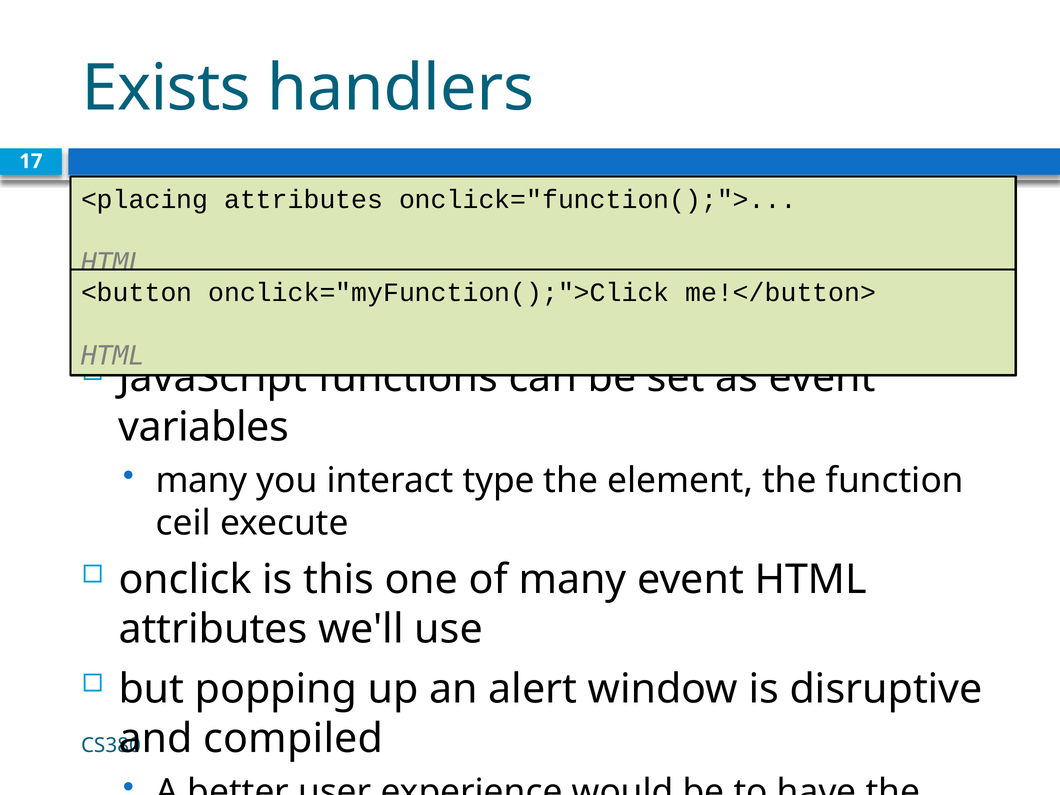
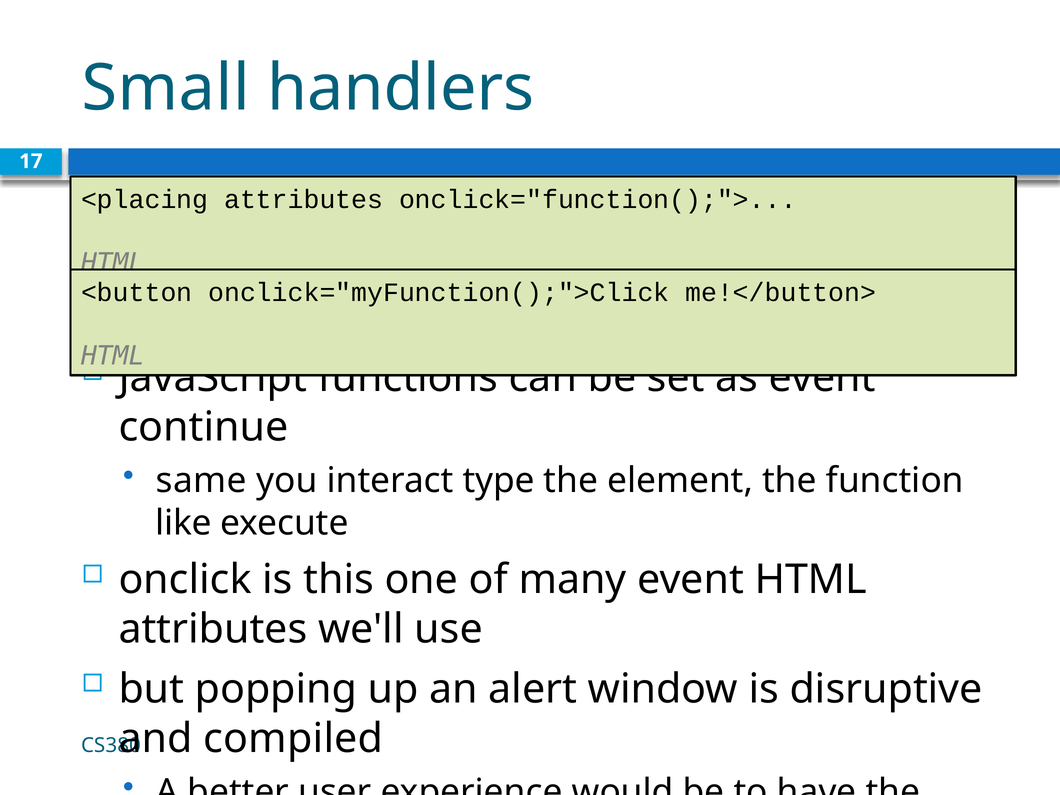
Exists: Exists -> Small (166, 88)
variables: variables -> continue (203, 427)
many: many -> same (201, 481)
ceil: ceil -> like (183, 523)
